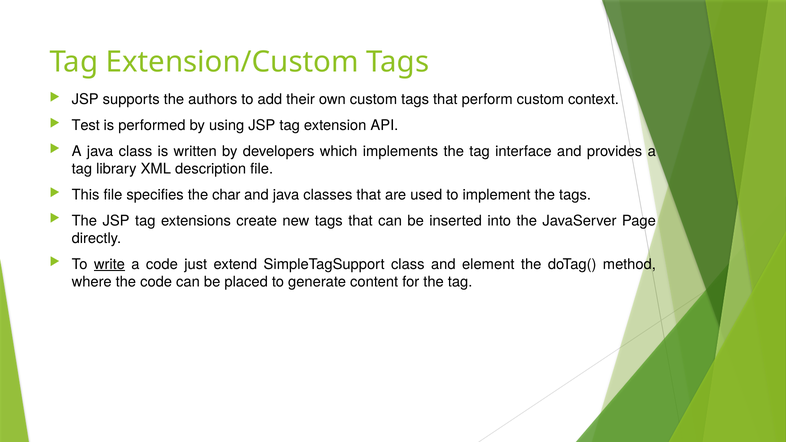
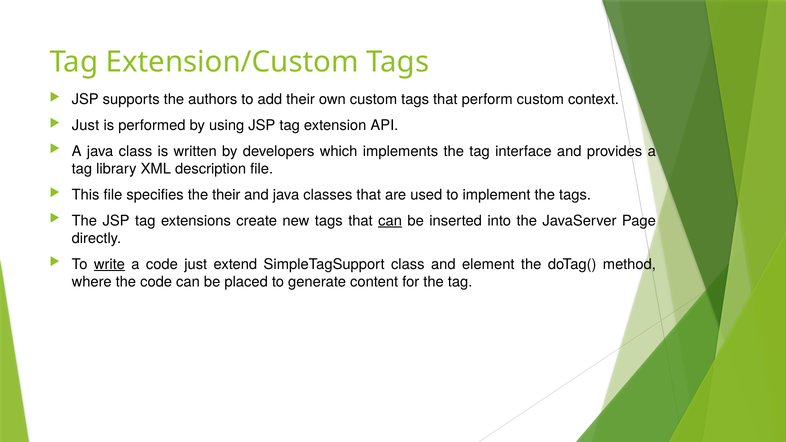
Test: Test -> Just (85, 125)
the char: char -> their (226, 195)
can underline: none -> present (390, 221)
